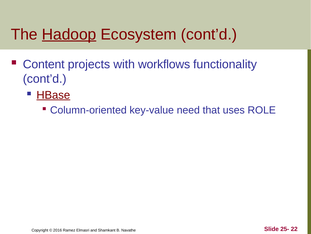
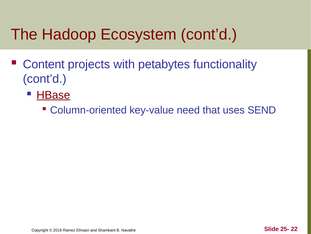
Hadoop underline: present -> none (69, 34)
workflows: workflows -> petabytes (164, 64)
ROLE: ROLE -> SEND (262, 110)
